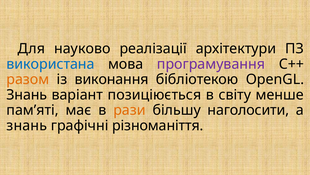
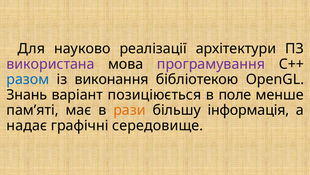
використана colour: blue -> purple (51, 64)
разом colour: orange -> blue (28, 79)
світу: світу -> поле (235, 95)
наголосити: наголосити -> інформація (248, 110)
знань: знань -> надає (27, 125)
різноманіття: різноманіття -> середовище (158, 125)
